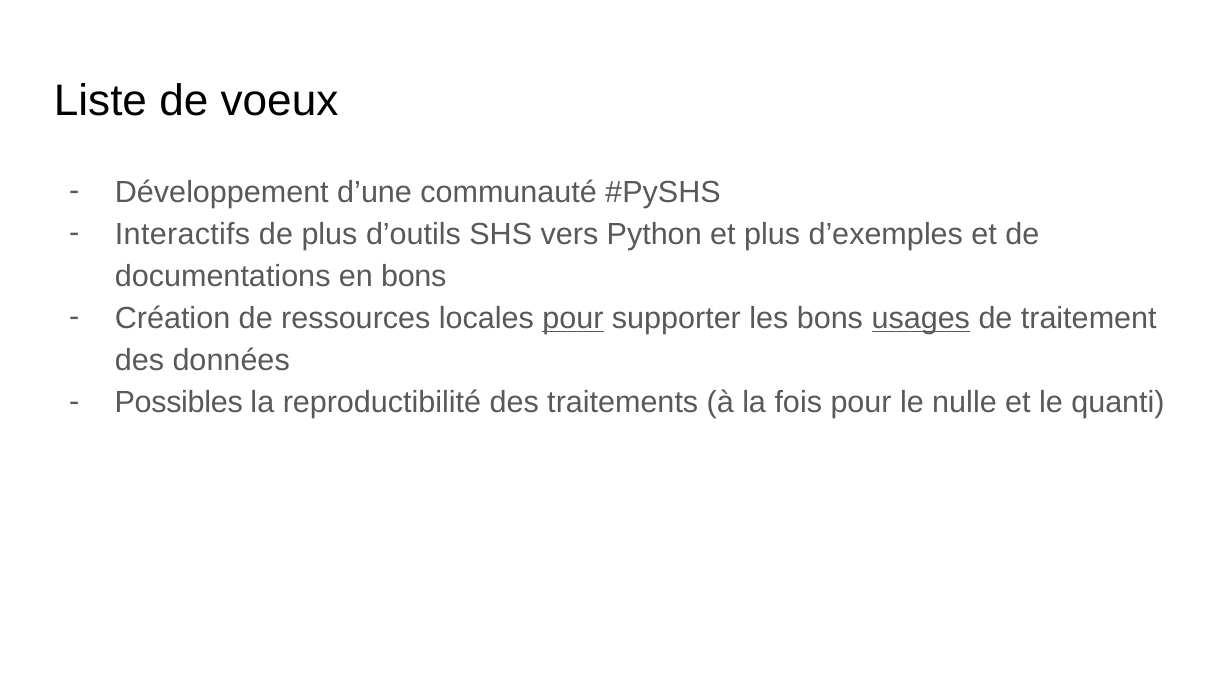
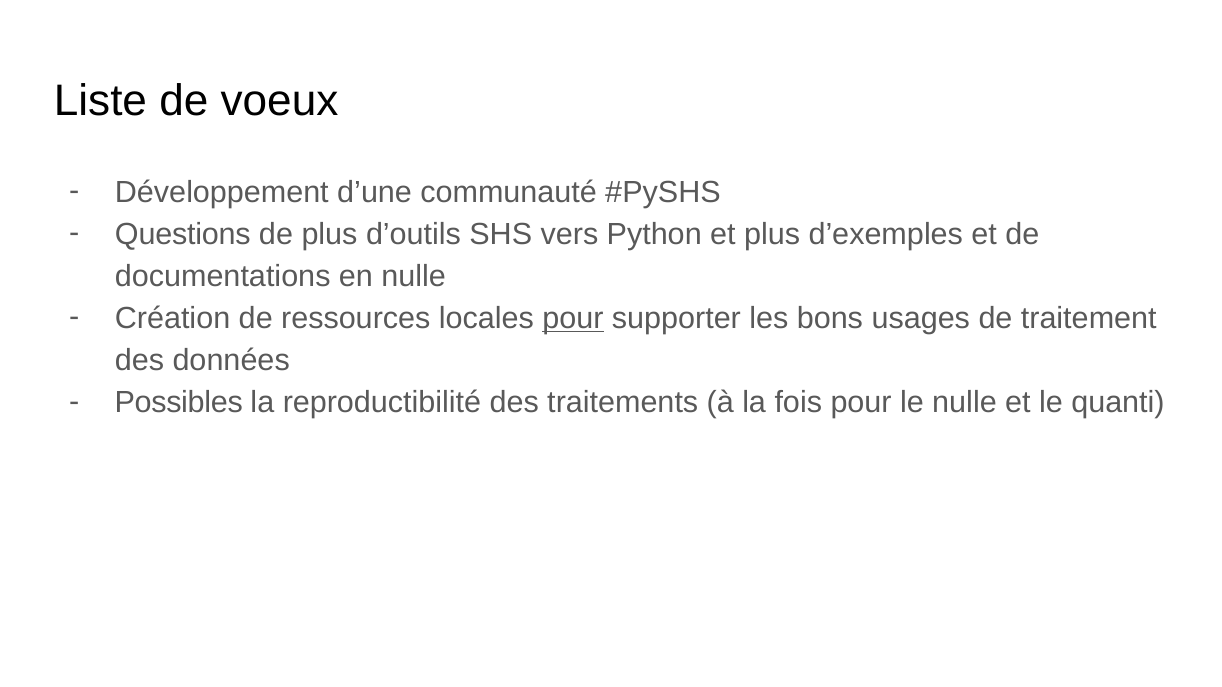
Interactifs: Interactifs -> Questions (183, 234)
en bons: bons -> nulle (414, 276)
usages underline: present -> none (921, 319)
